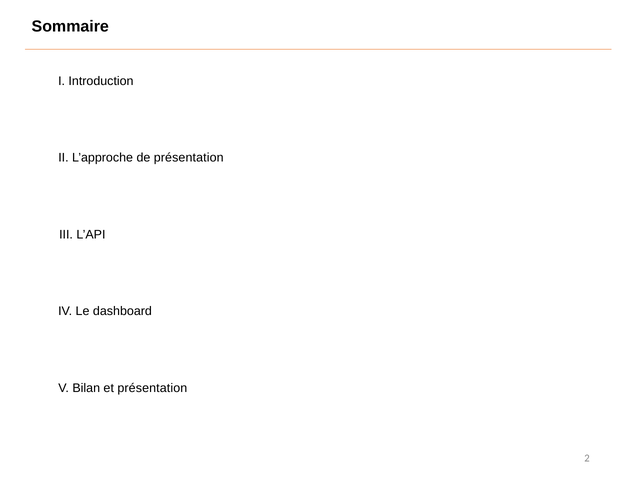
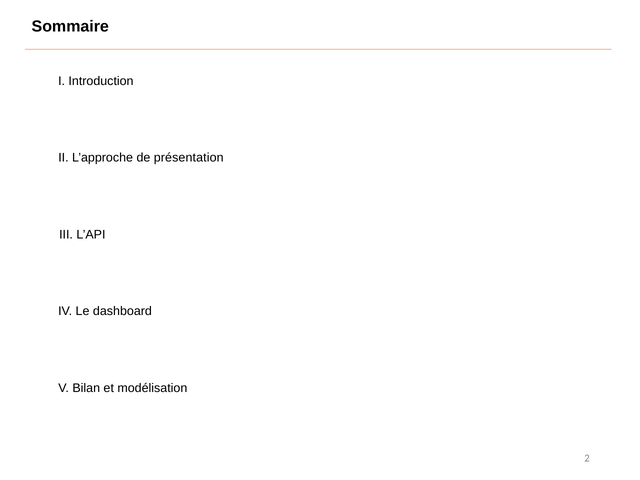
et présentation: présentation -> modélisation (152, 388)
